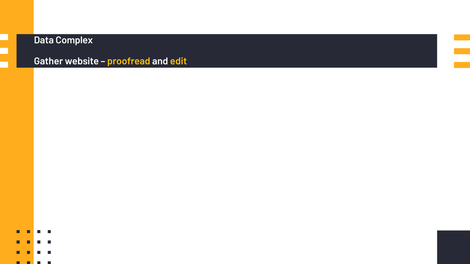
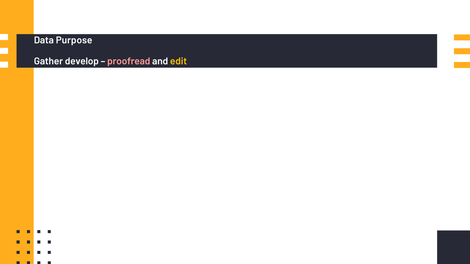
Complex: Complex -> Purpose (74, 40)
website: website -> develop (82, 61)
proofread colour: yellow -> pink (129, 61)
